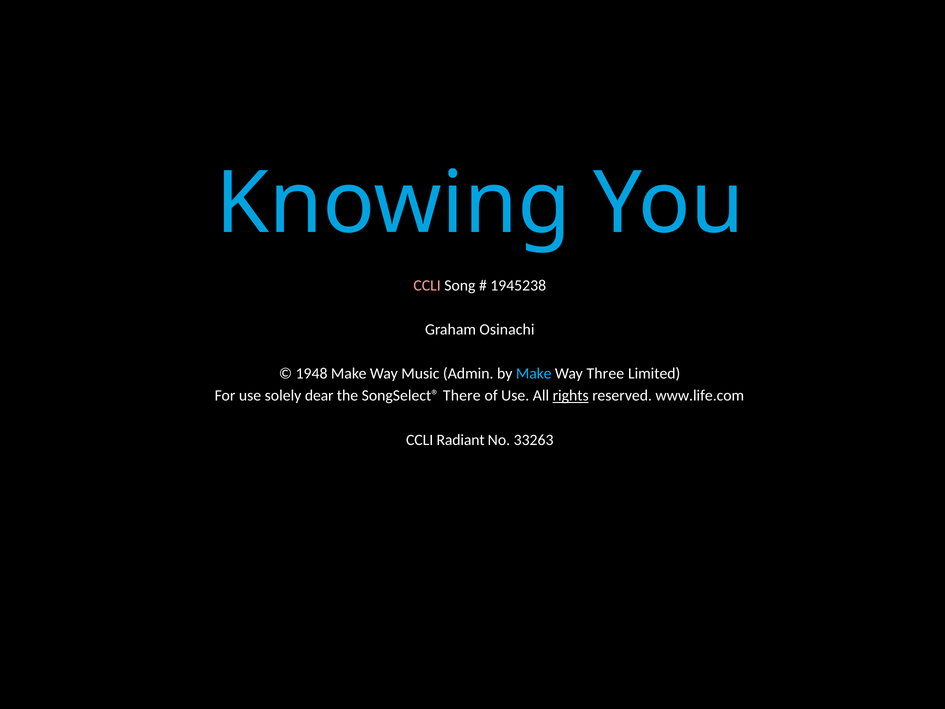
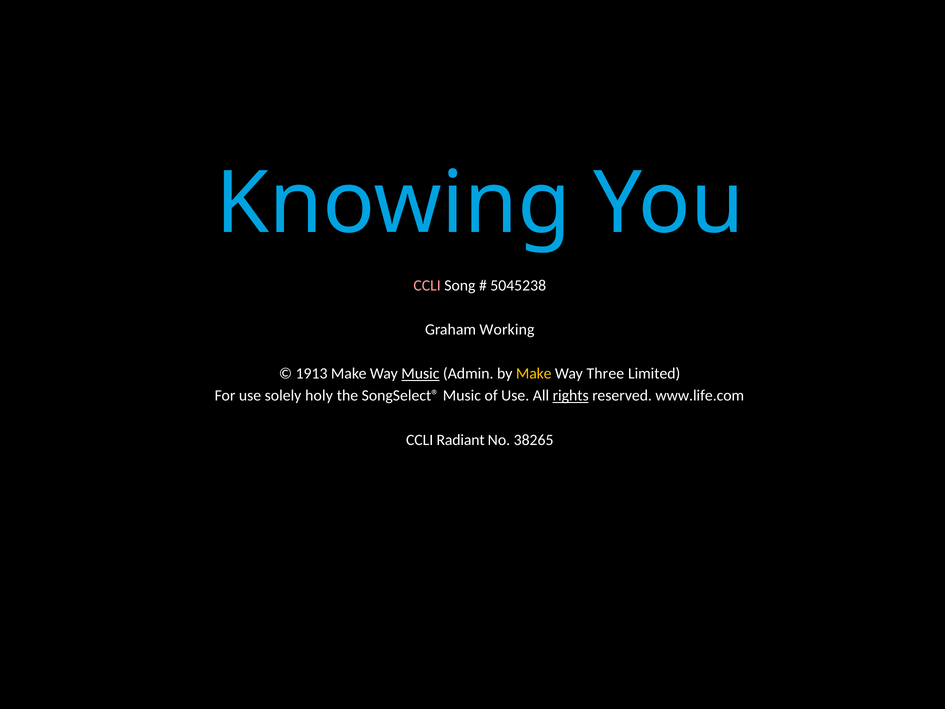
1945238: 1945238 -> 5045238 (518, 285)
Osinachi: Osinachi -> Working (507, 329)
1948: 1948 -> 1913 (312, 373)
Music underline: none -> present (420, 373)
Make colour: light blue -> yellow (534, 373)
dear: dear -> holy (319, 396)
SongSelect® There: There -> Music (462, 396)
33263: 33263 -> 38265 (534, 440)
